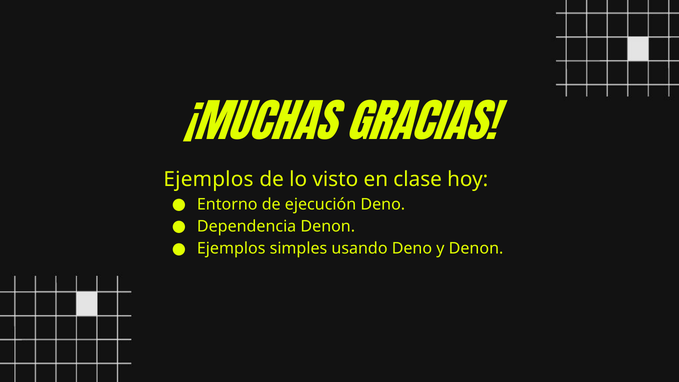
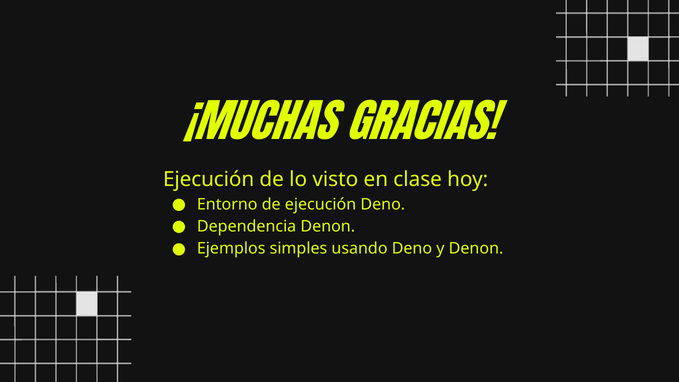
Ejemplos: Ejemplos -> Ejecución (209, 180)
